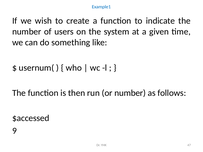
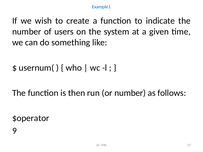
$accessed: $accessed -> $operator (31, 118)
